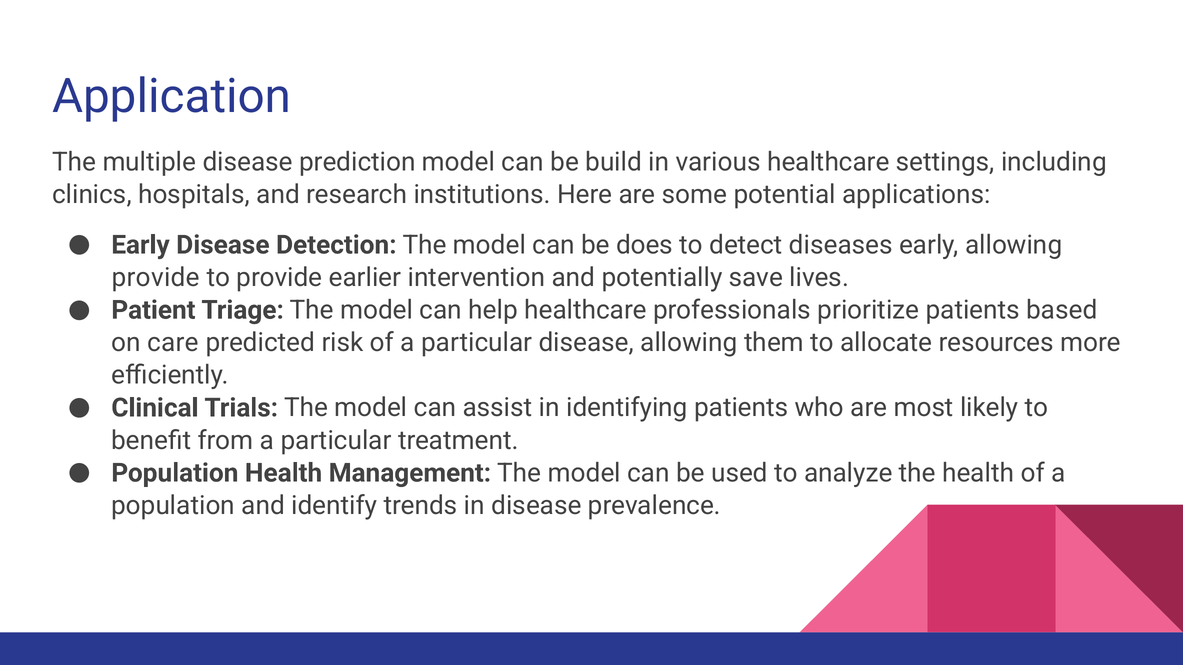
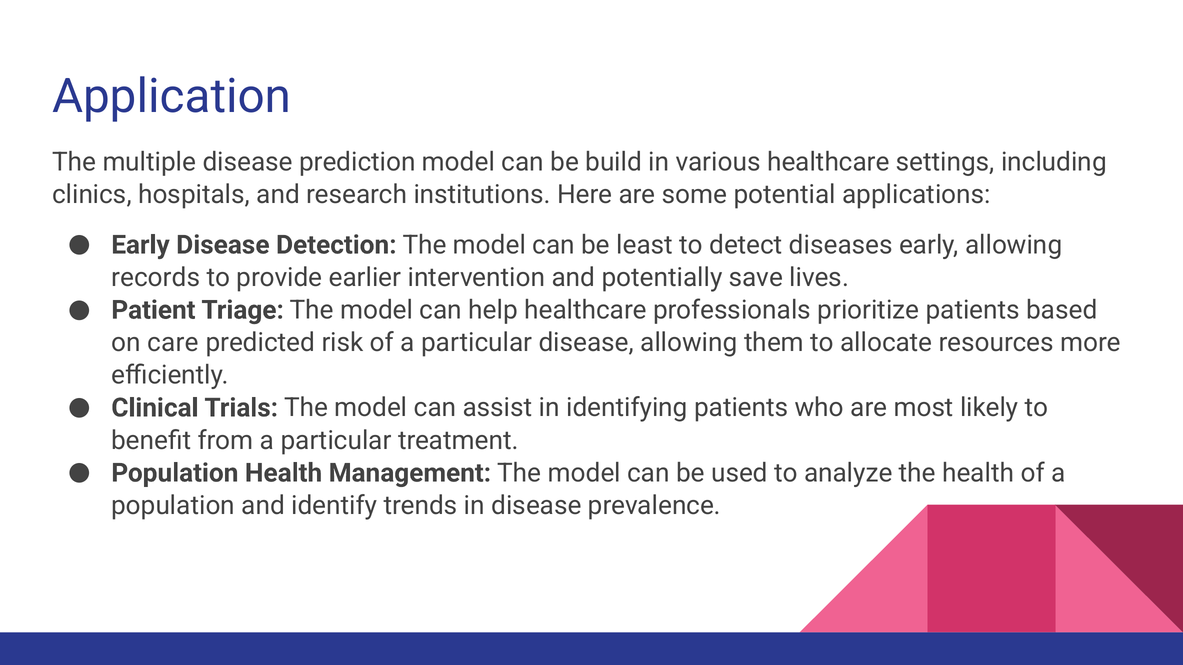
does: does -> least (645, 245)
provide: provide -> records (156, 278)
